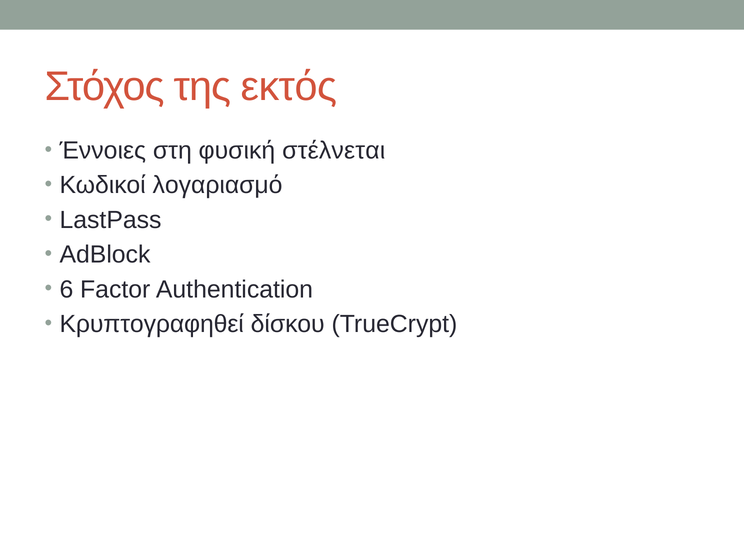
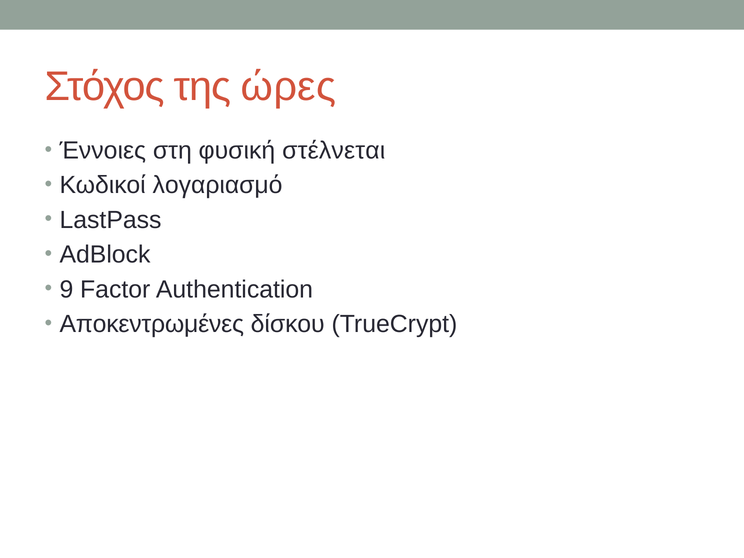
εκτός: εκτός -> ώρες (288, 87)
6: 6 -> 9 (66, 289)
Κρυπτογραφηθεί: Κρυπτογραφηθεί -> Αποκεντρωμένες (152, 324)
